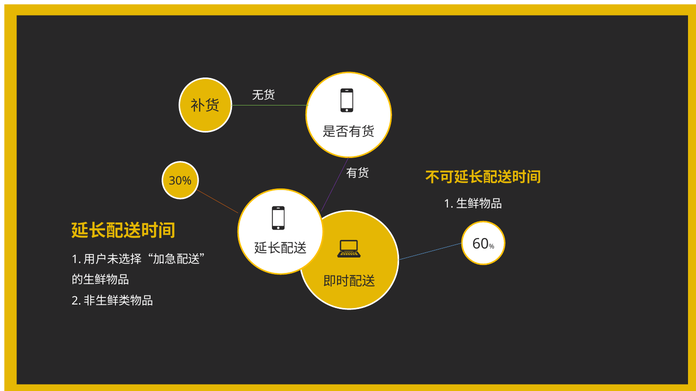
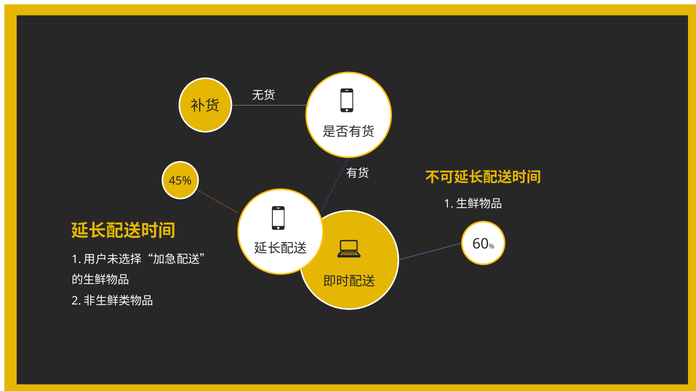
30%: 30% -> 45% (180, 181)
